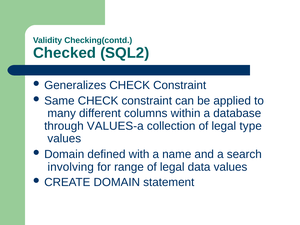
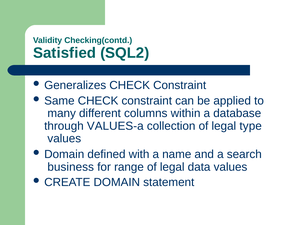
Checked: Checked -> Satisfied (65, 53)
involving: involving -> business (71, 167)
